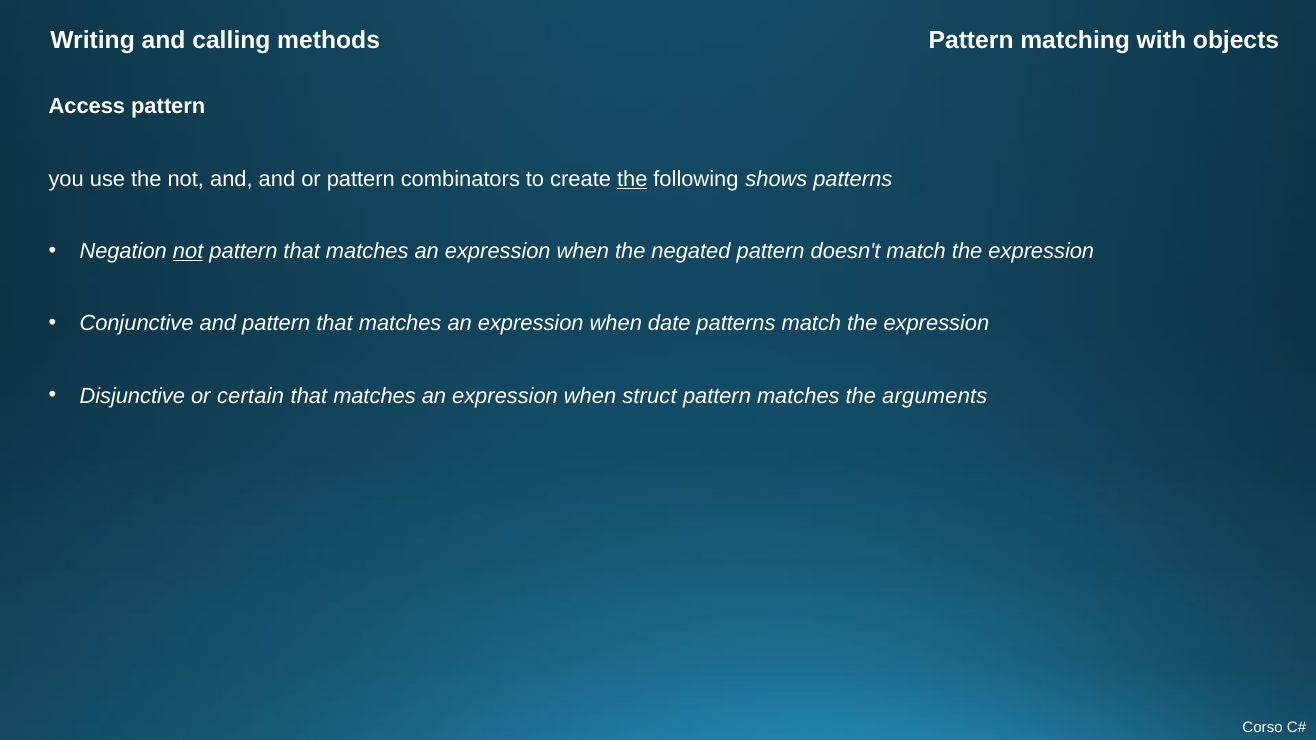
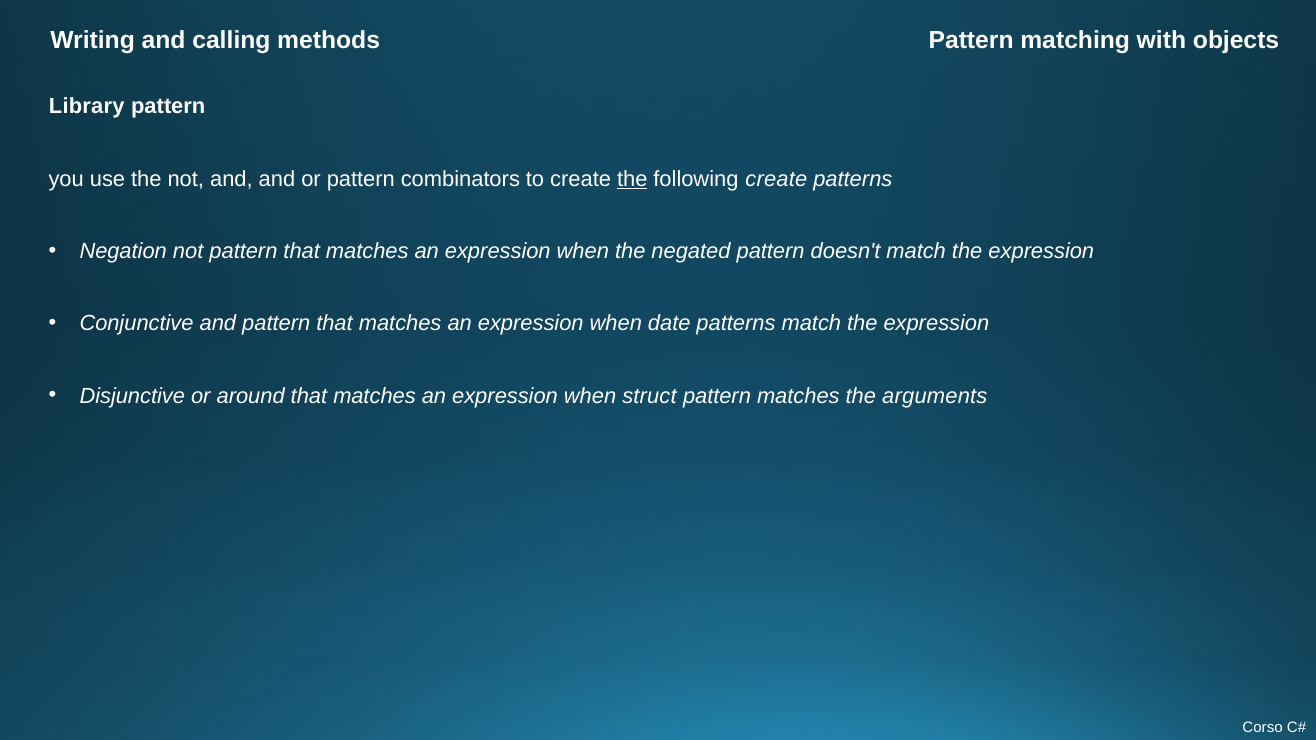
Access: Access -> Library (87, 107)
following shows: shows -> create (776, 179)
not underline: present -> none (188, 251)
certain: certain -> around (251, 396)
